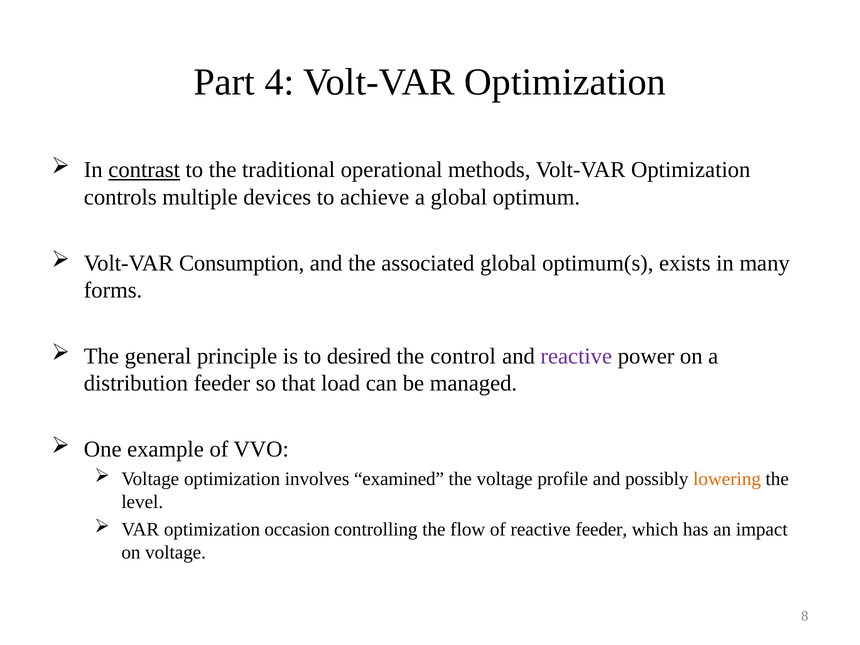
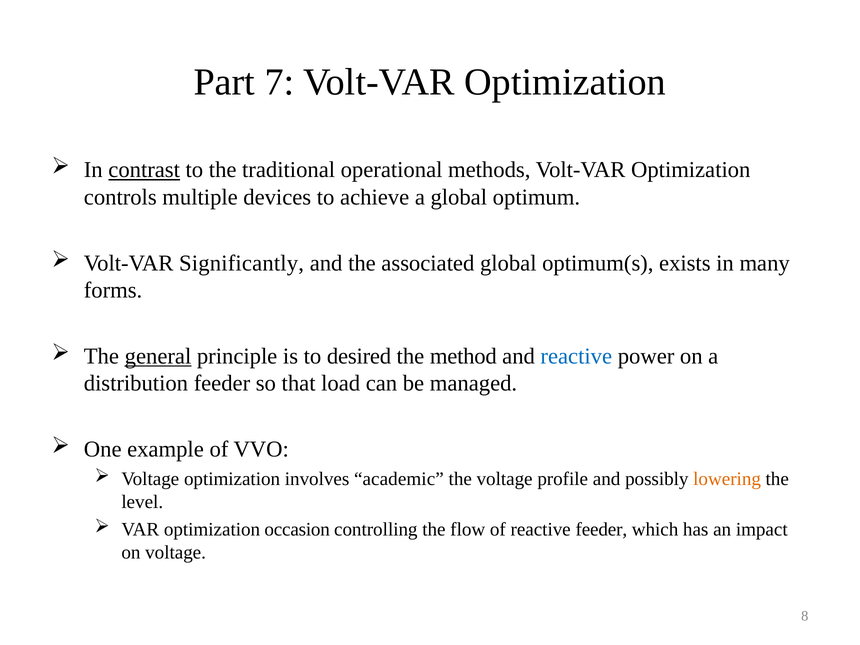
4: 4 -> 7 (279, 82)
Consumption: Consumption -> Significantly (242, 263)
general underline: none -> present (158, 356)
control: control -> method (463, 356)
reactive colour: purple -> blue (576, 356)
examined: examined -> academic (399, 479)
